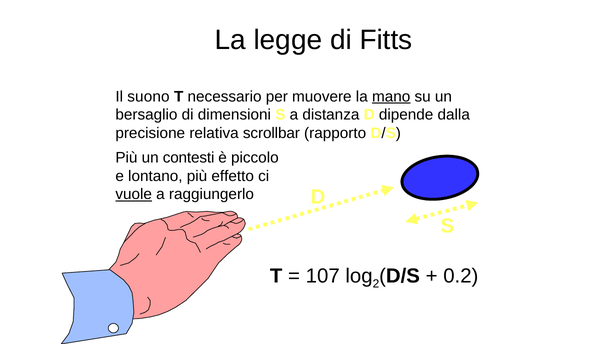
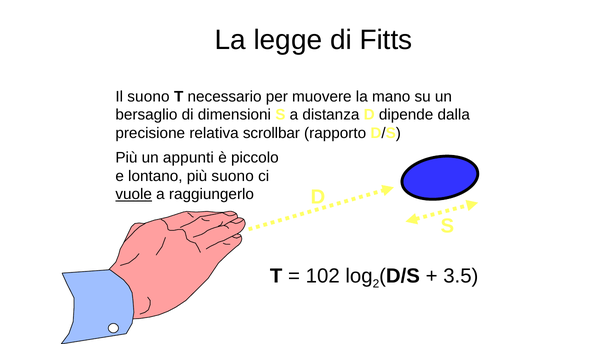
mano underline: present -> none (391, 97)
contesti: contesti -> appunti (188, 158)
più effetto: effetto -> suono (233, 176)
107: 107 -> 102 (323, 276)
0.2: 0.2 -> 3.5 (461, 276)
